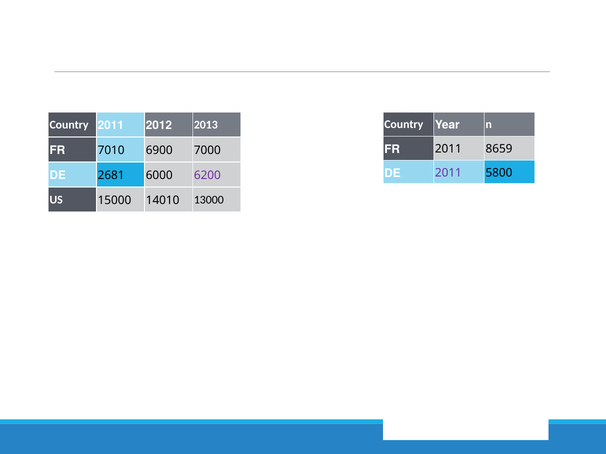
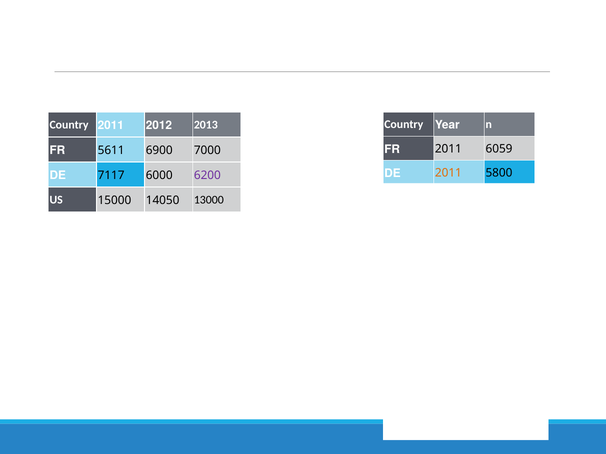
8659: 8659 -> 6059 (499, 149)
7010: 7010 -> 5611 (111, 150)
2011 colour: purple -> orange (448, 173)
2681: 2681 -> 7117 (111, 175)
14010: 14010 -> 14050 (163, 200)
